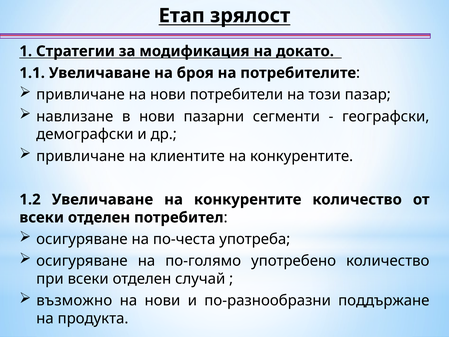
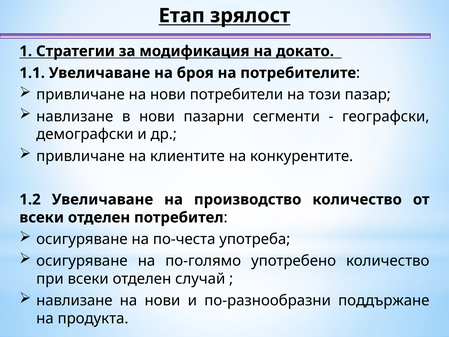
Увеличаване на конкурентите: конкурентите -> производство (248, 199)
възможно: възможно -> навлизане (74, 300)
